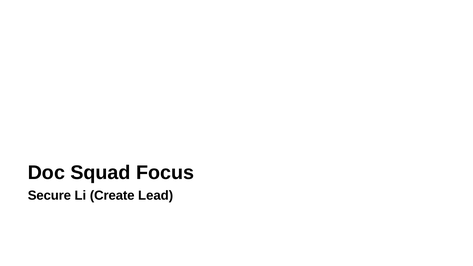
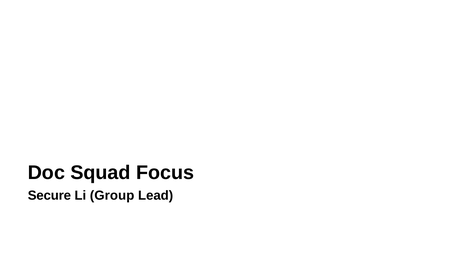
Create: Create -> Group (112, 196)
